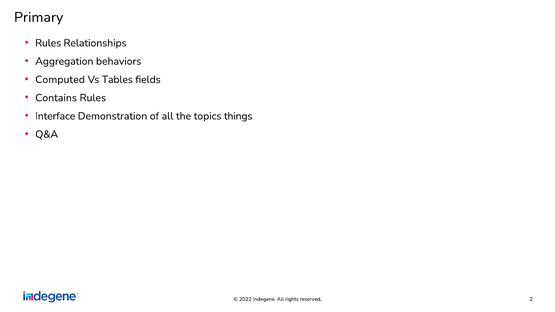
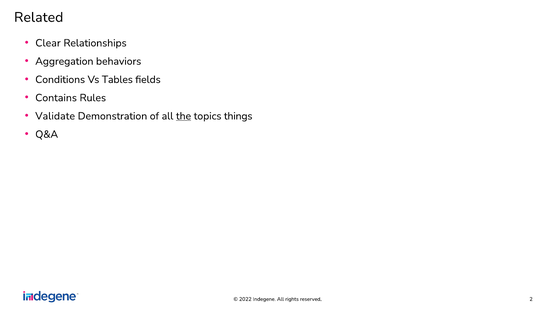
Primary: Primary -> Related (39, 17)
Rules: Rules -> Clear (48, 43)
Computed: Computed -> Conditions (60, 80)
Interface: Interface -> Validate (55, 116)
the underline: none -> present (184, 116)
